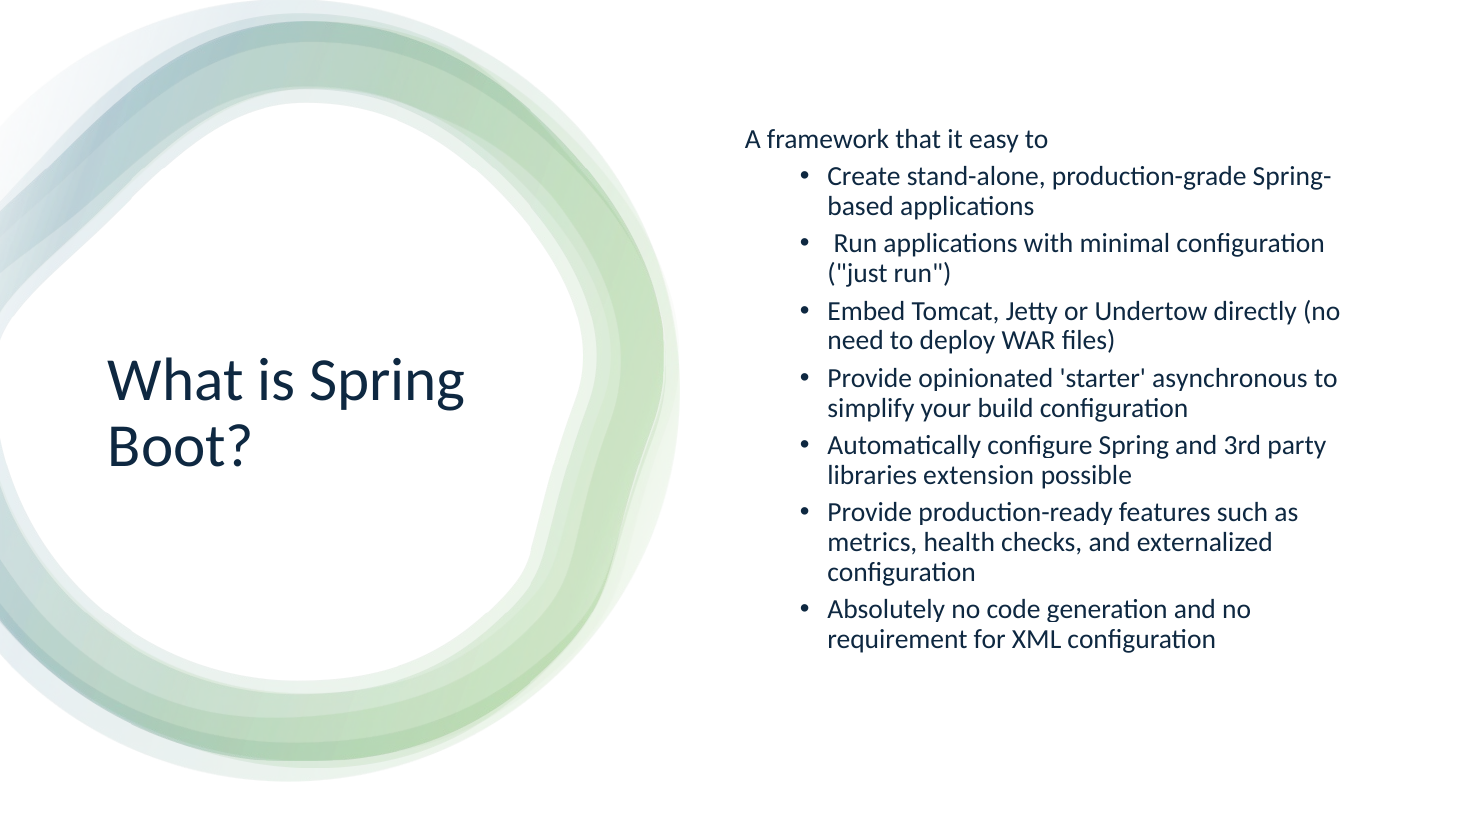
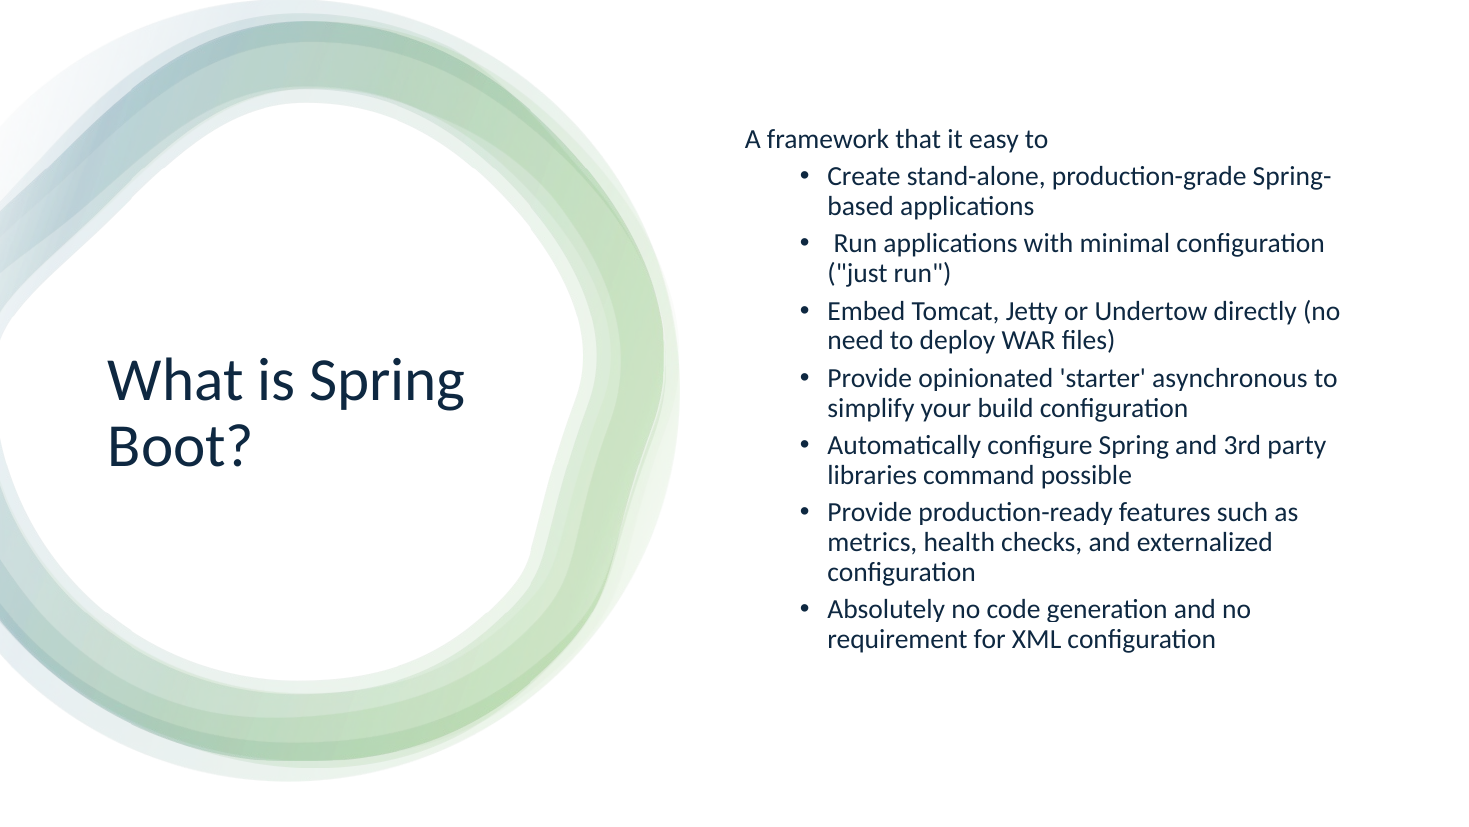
extension: extension -> command (979, 475)
